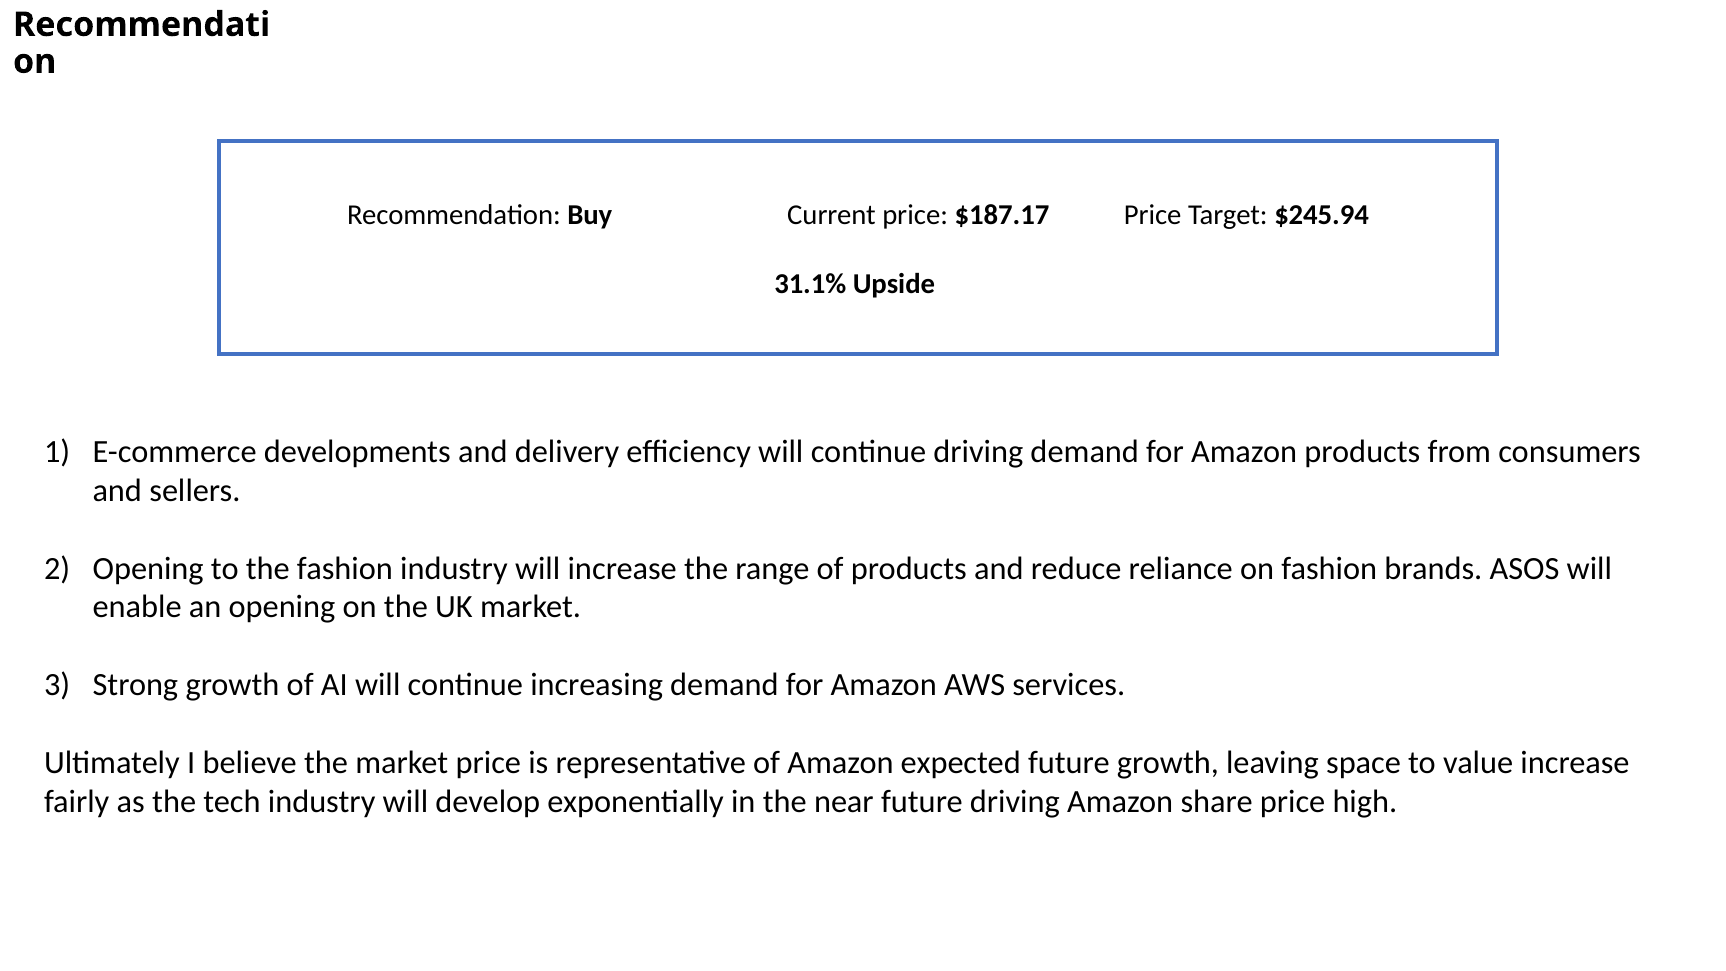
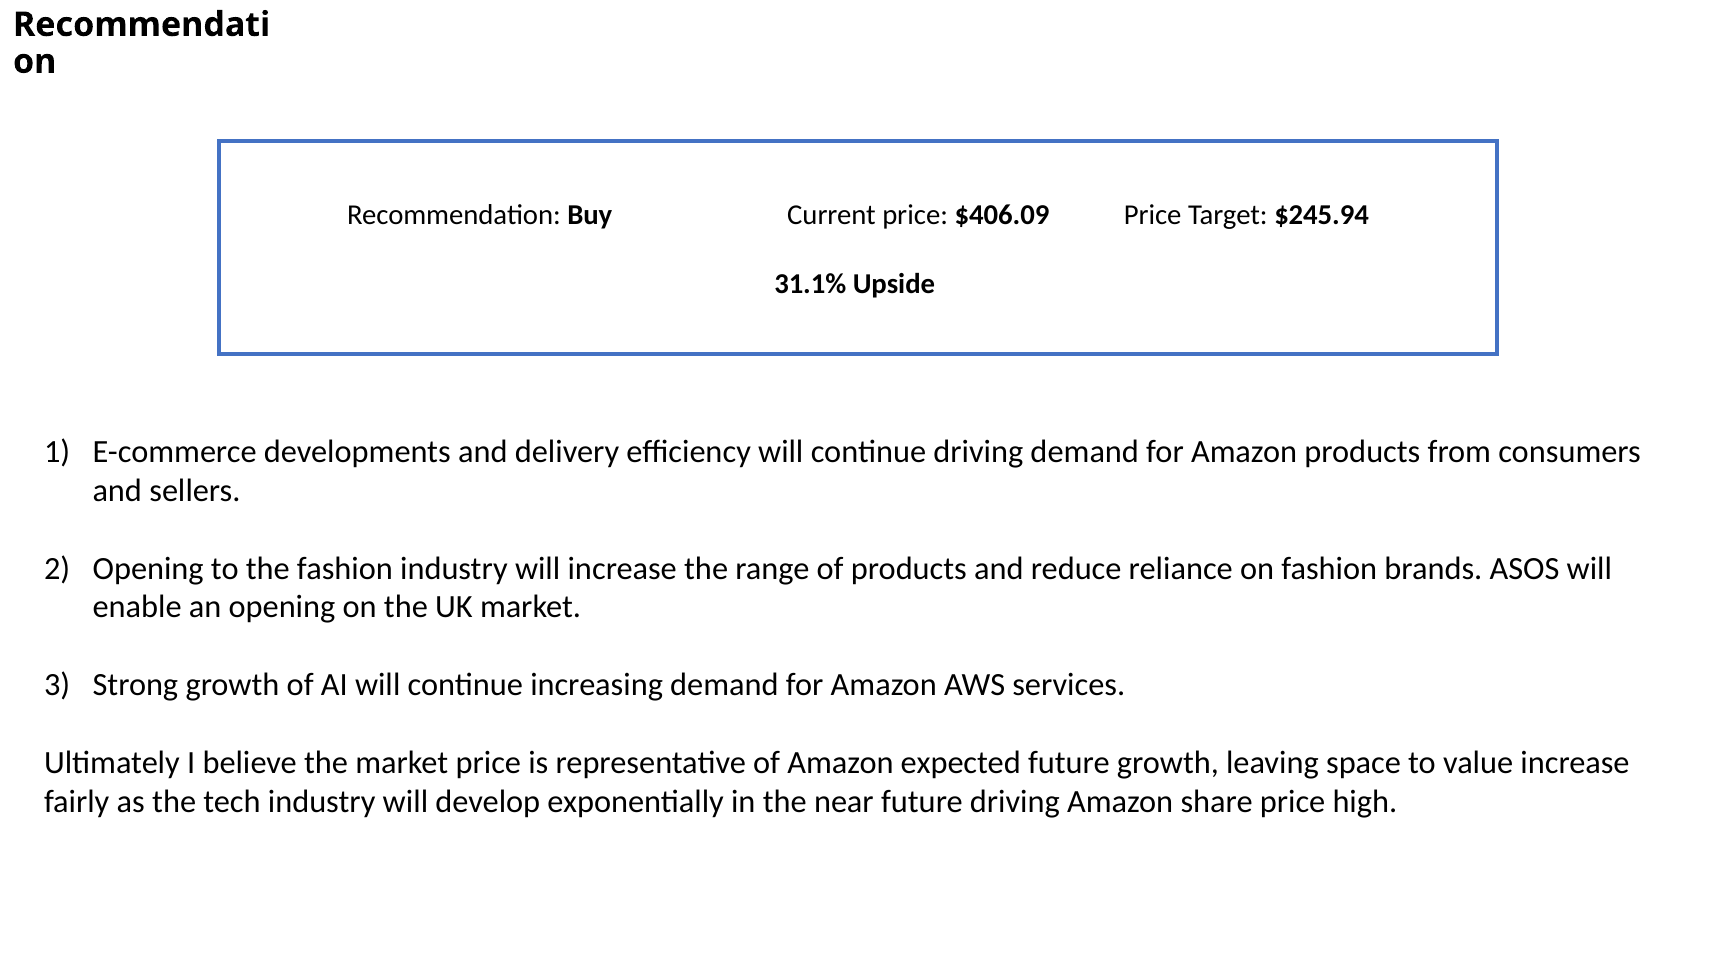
$187.17: $187.17 -> $406.09 (1002, 215)
